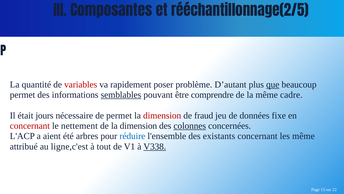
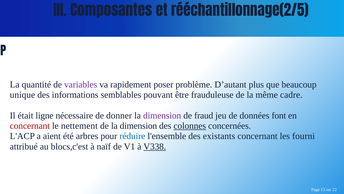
variables colour: red -> purple (81, 84)
que underline: present -> none (273, 84)
permet: permet -> unique (22, 95)
semblables underline: present -> none (121, 95)
comprendre: comprendre -> frauduleuse (212, 95)
jours: jours -> ligne (45, 115)
de permet: permet -> donner (119, 115)
dimension colour: red -> purple (162, 115)
fixe: fixe -> font (279, 115)
les même: même -> fourni (304, 136)
ligne,c'est: ligne,c'est -> blocs,c'est (69, 146)
tout: tout -> naïf (104, 146)
